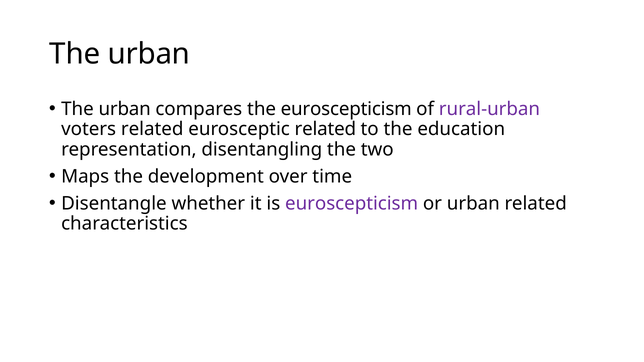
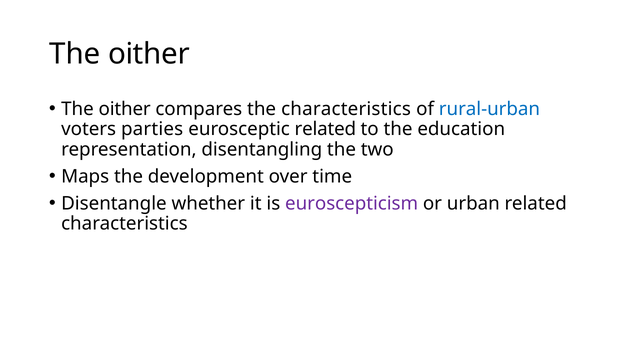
urban: urban -> oither (149, 54)
urban: urban -> oither (125, 109)
the euroscepticism: euroscepticism -> characteristics (346, 109)
rural-urban colour: purple -> blue (489, 109)
voters related: related -> parties (152, 129)
